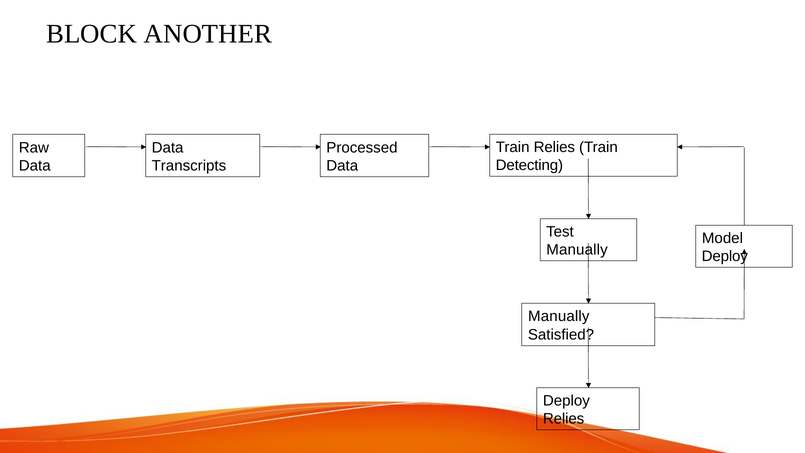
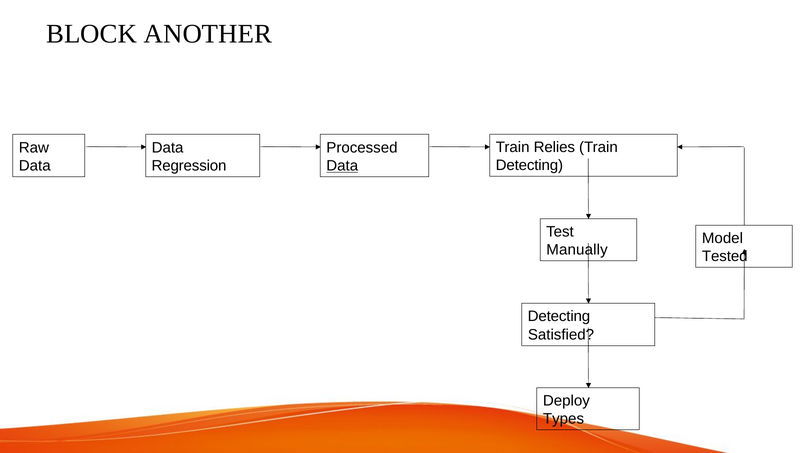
Transcripts: Transcripts -> Regression (189, 166)
Data underline: none -> present (342, 166)
Deploy: Deploy -> Tested (725, 256)
Manually: Manually -> Detecting (559, 316)
Relies: Relies -> Types (564, 419)
